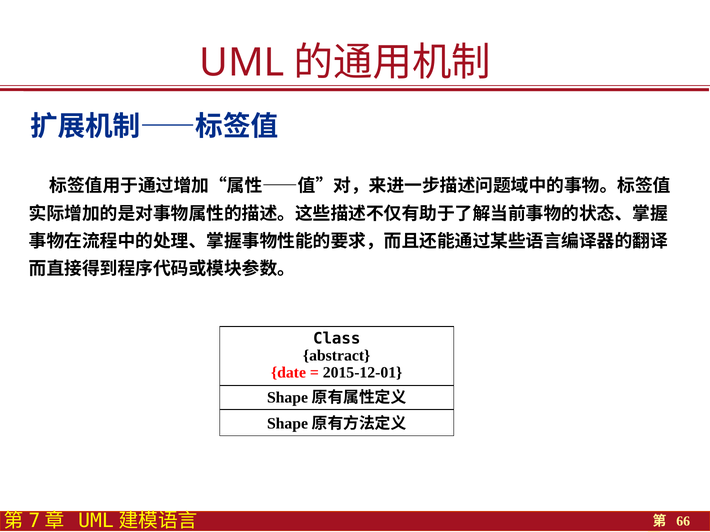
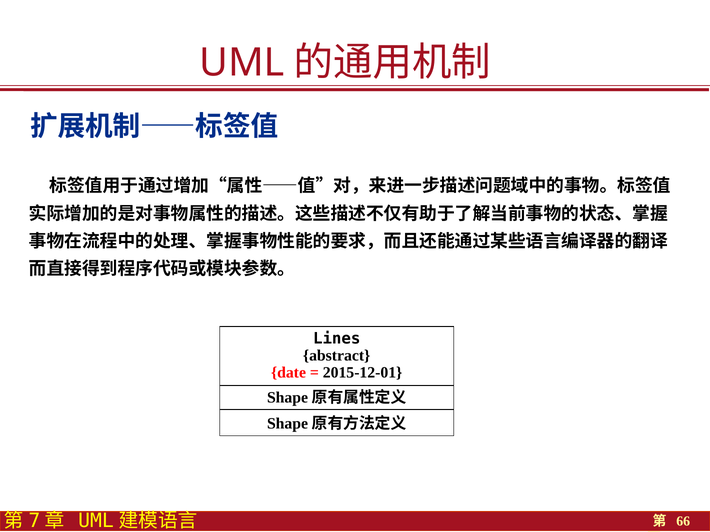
Class: Class -> Lines (337, 339)
